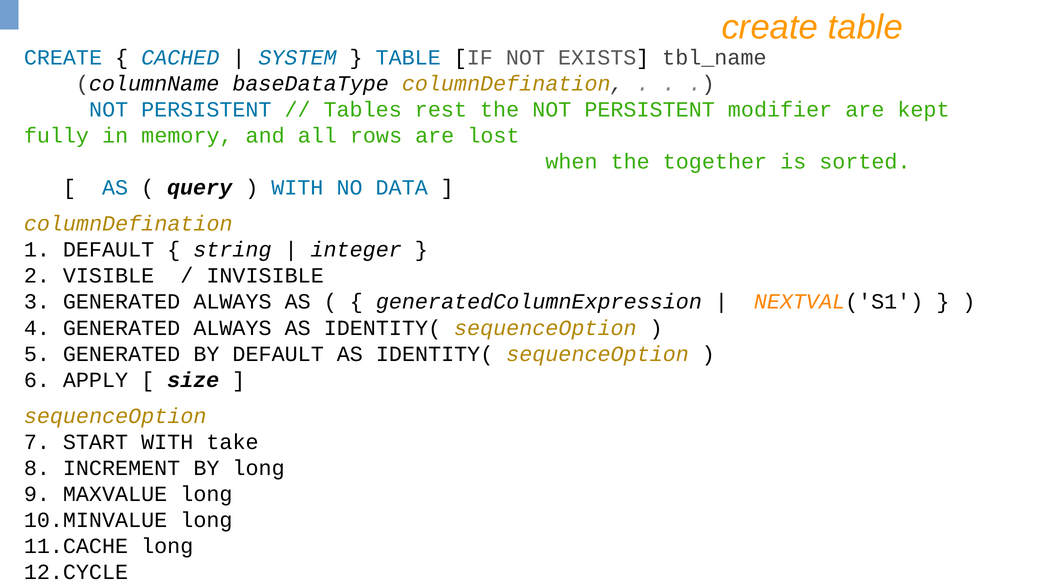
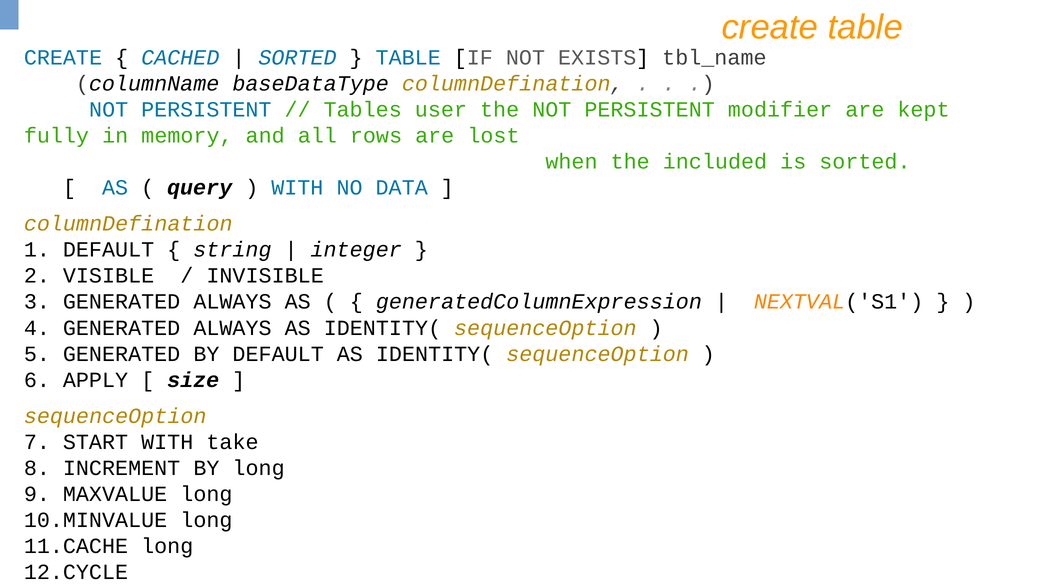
SYSTEM: SYSTEM -> SORTED (297, 57)
rest: rest -> user (441, 109)
together: together -> included (715, 162)
